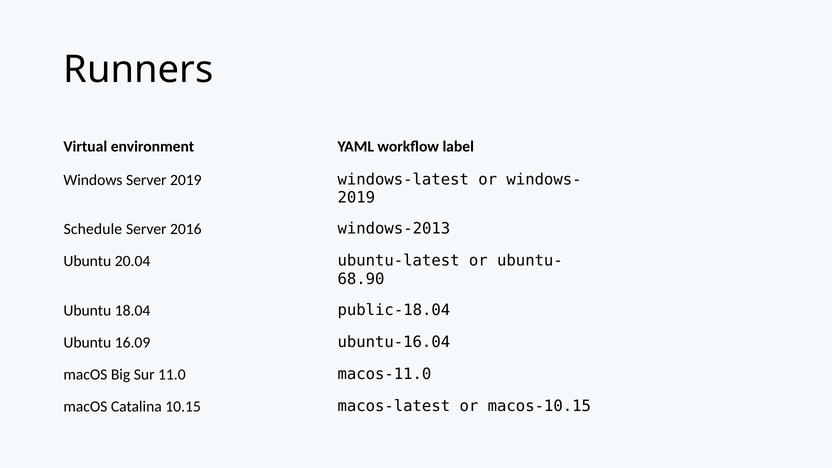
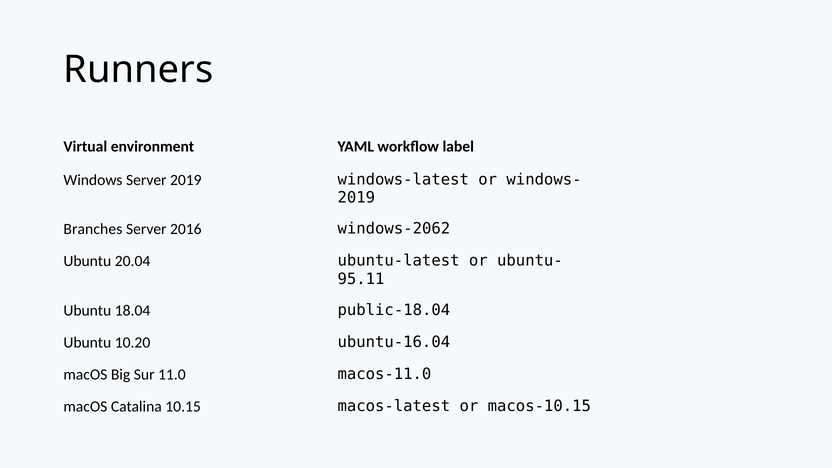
Schedule: Schedule -> Branches (93, 229)
windows-2013: windows-2013 -> windows-2062 (394, 229)
68.90: 68.90 -> 95.11 (361, 279)
16.09: 16.09 -> 10.20 (133, 342)
